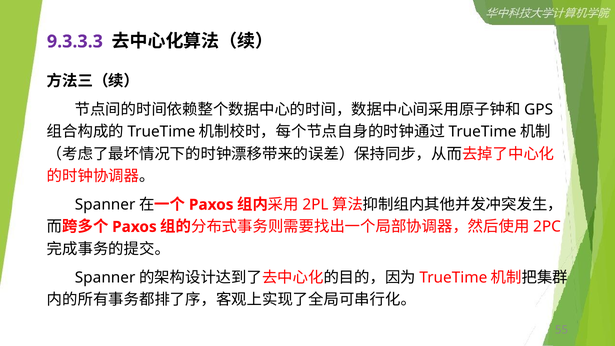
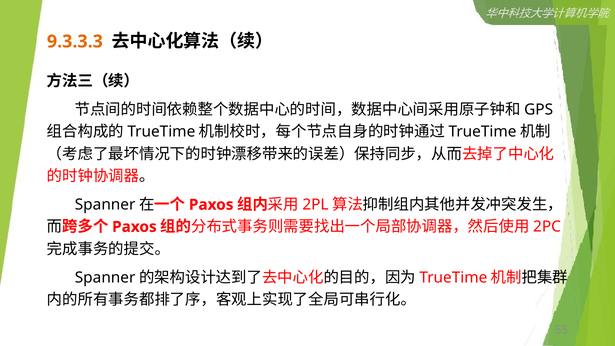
9.3.3.3 colour: purple -> orange (75, 41)
